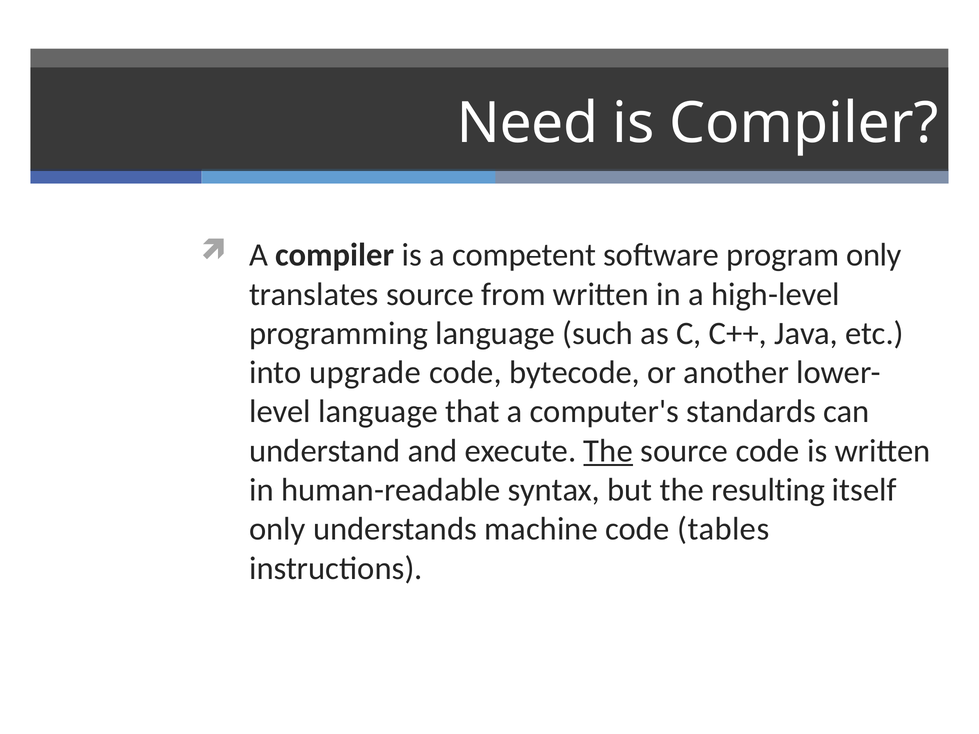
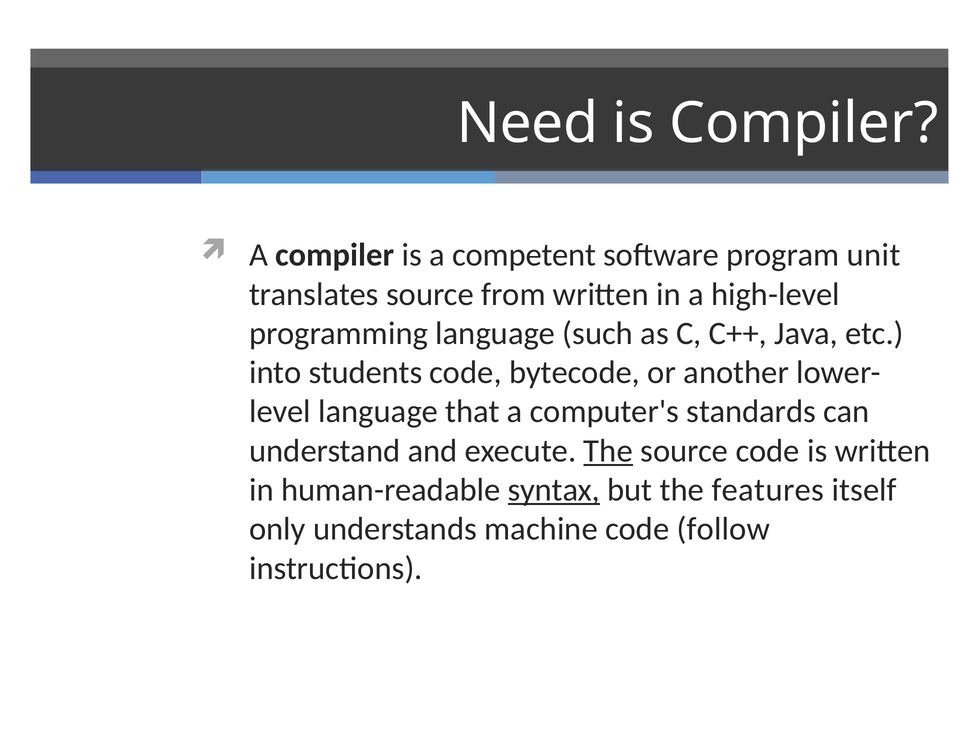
program only: only -> unit (874, 255)
upgrade: upgrade -> students (365, 373)
syntax underline: none -> present (554, 490)
resulting: resulting -> features (768, 490)
tables: tables -> follow (723, 529)
